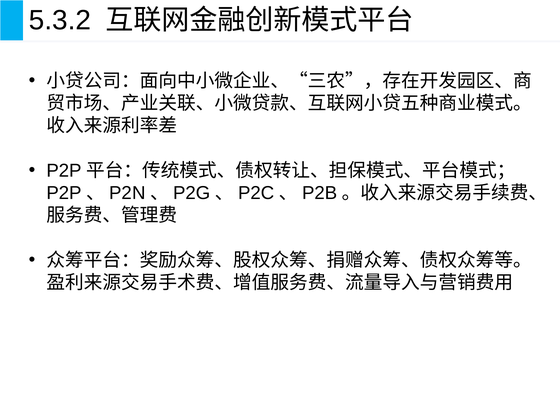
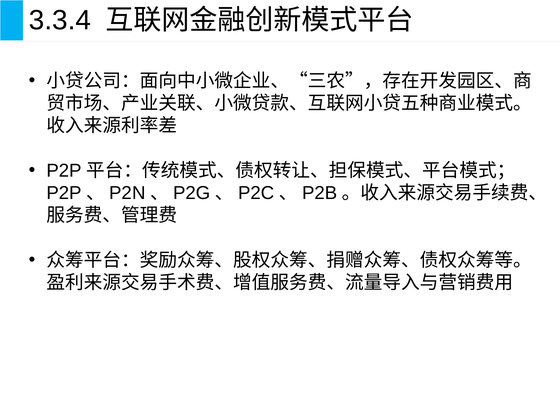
5.3.2: 5.3.2 -> 3.3.4 (60, 20)
